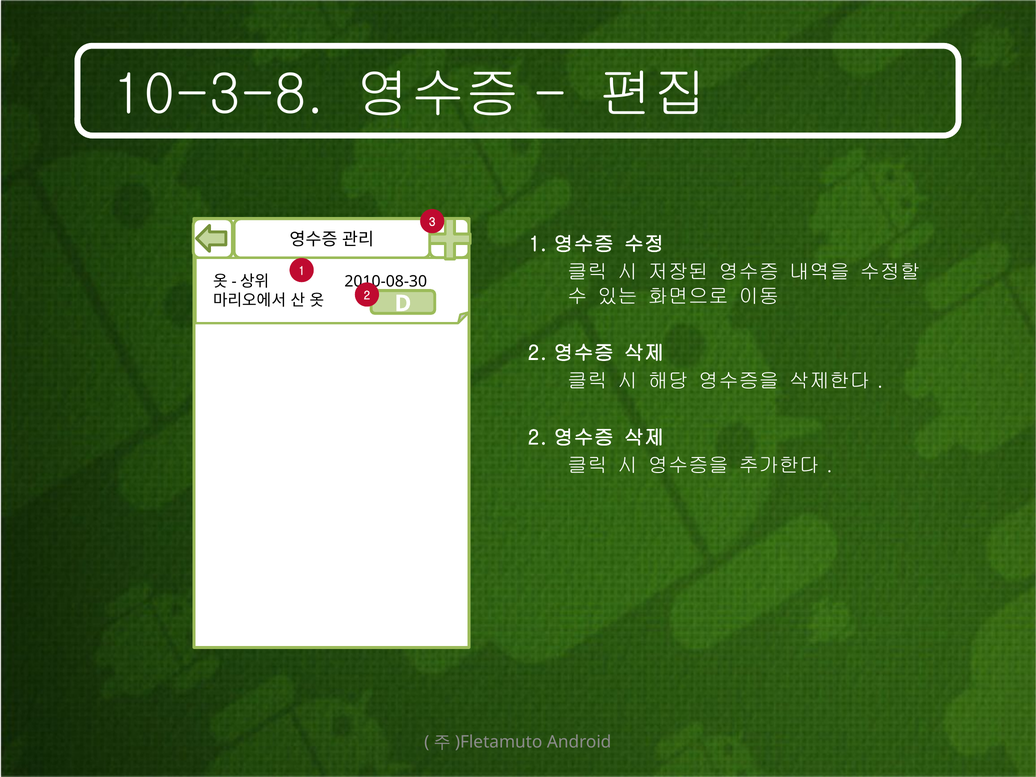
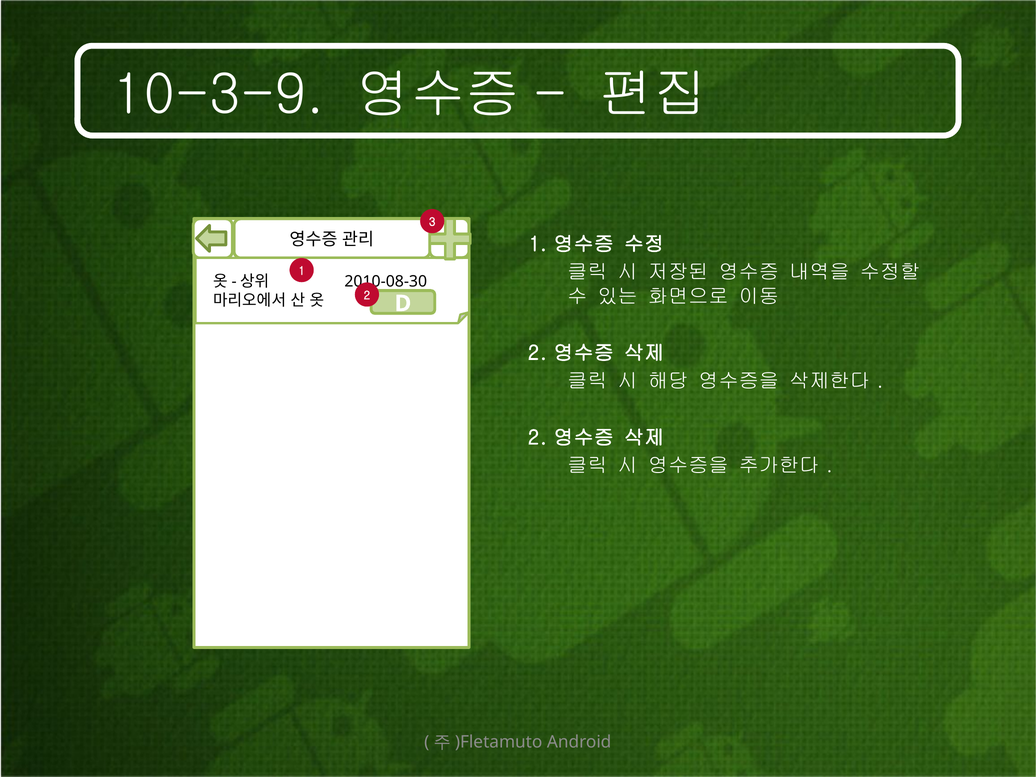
10-3-8: 10-3-8 -> 10-3-9 (218, 95)
